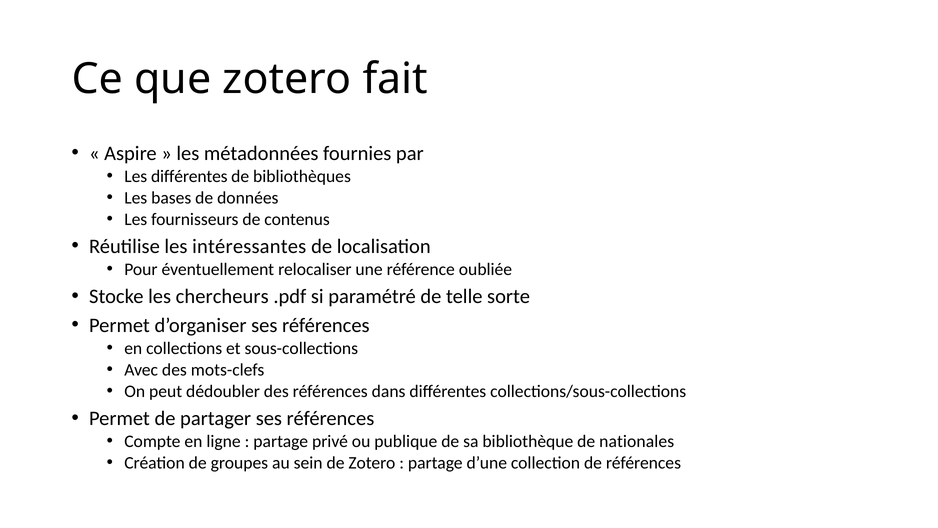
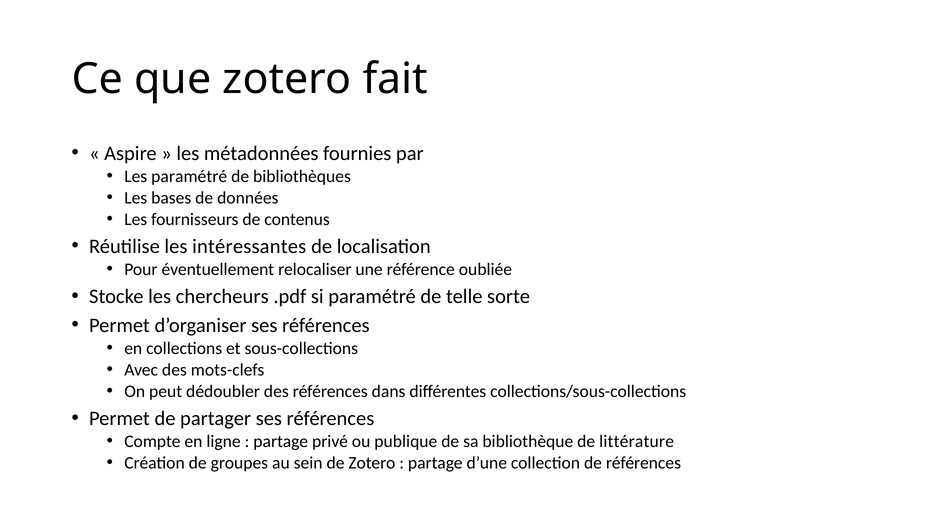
Les différentes: différentes -> paramétré (189, 176)
nationales: nationales -> littérature (637, 441)
